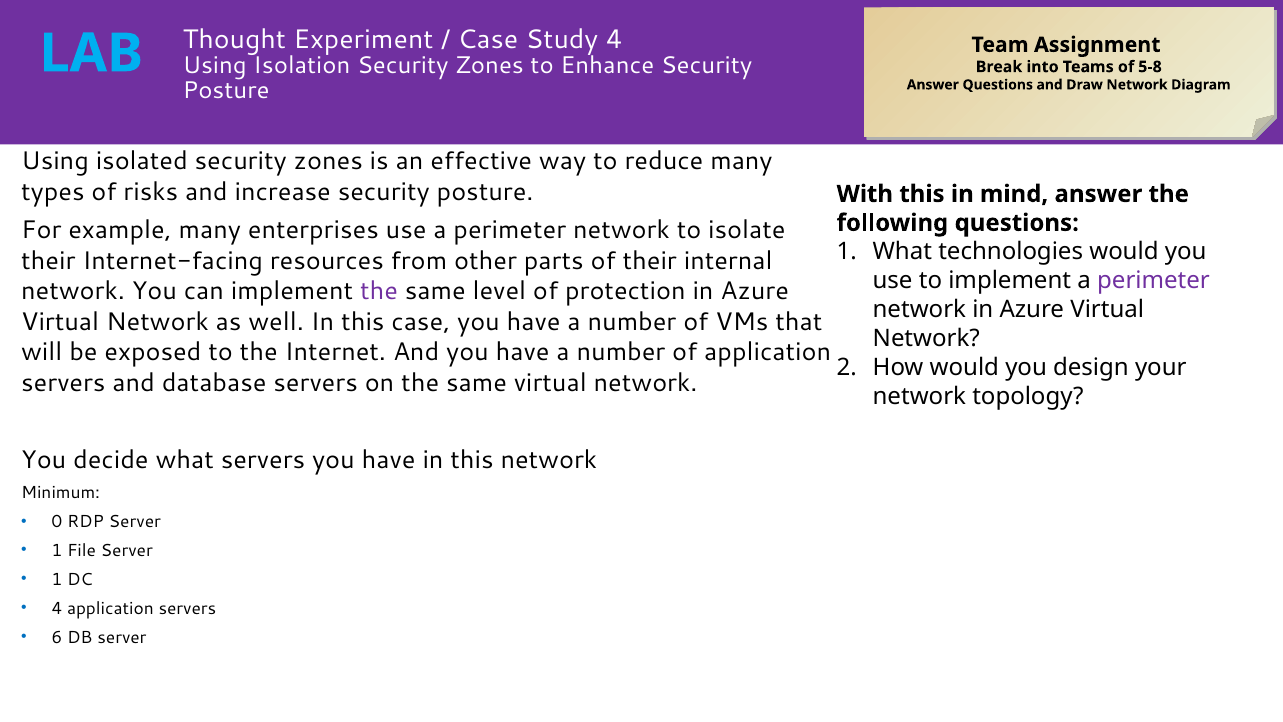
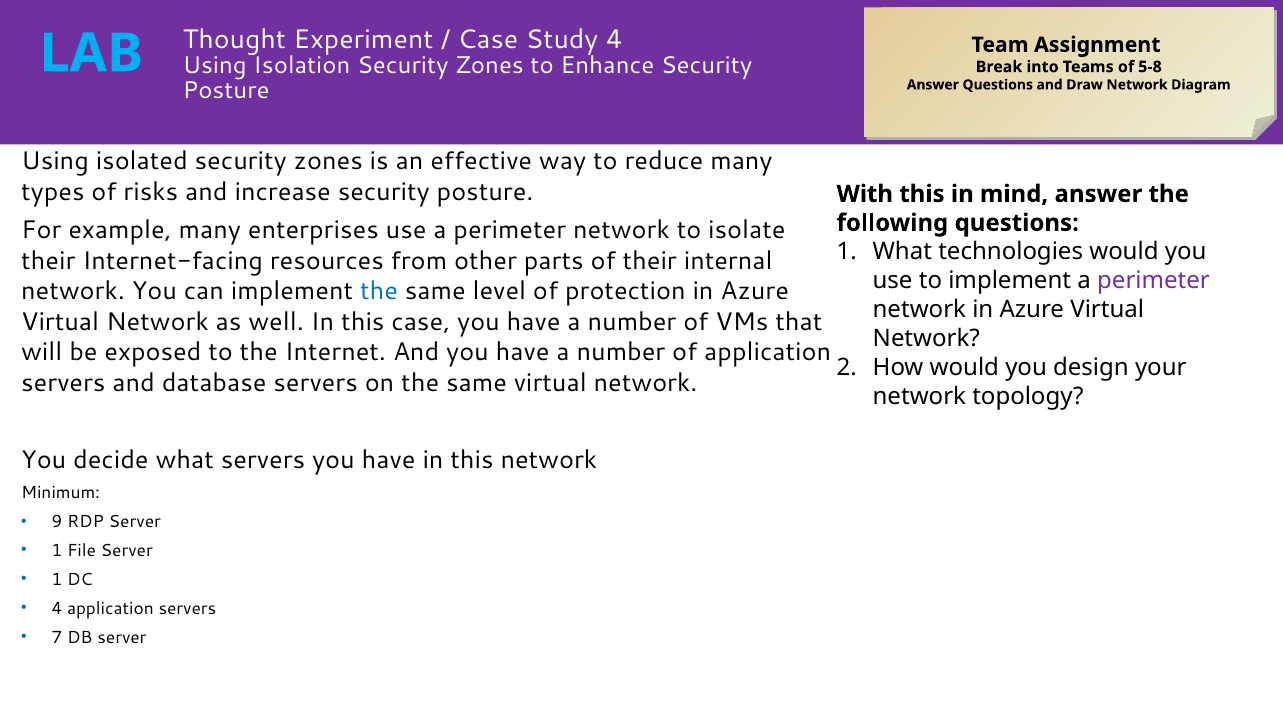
the colour: purple -> blue (379, 291)
0: 0 -> 9 (57, 522)
6: 6 -> 7 (57, 637)
